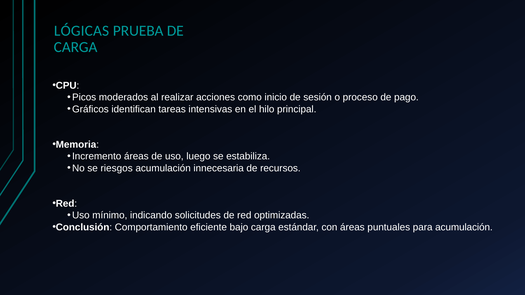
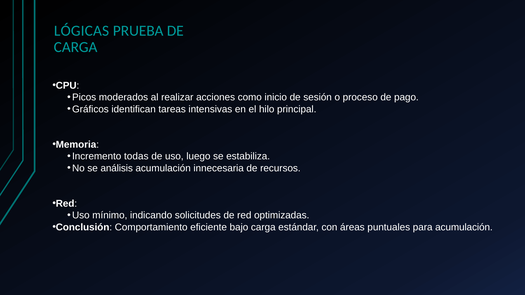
Incremento áreas: áreas -> todas (136, 157)
riesgos: riesgos -> análisis (117, 168)
